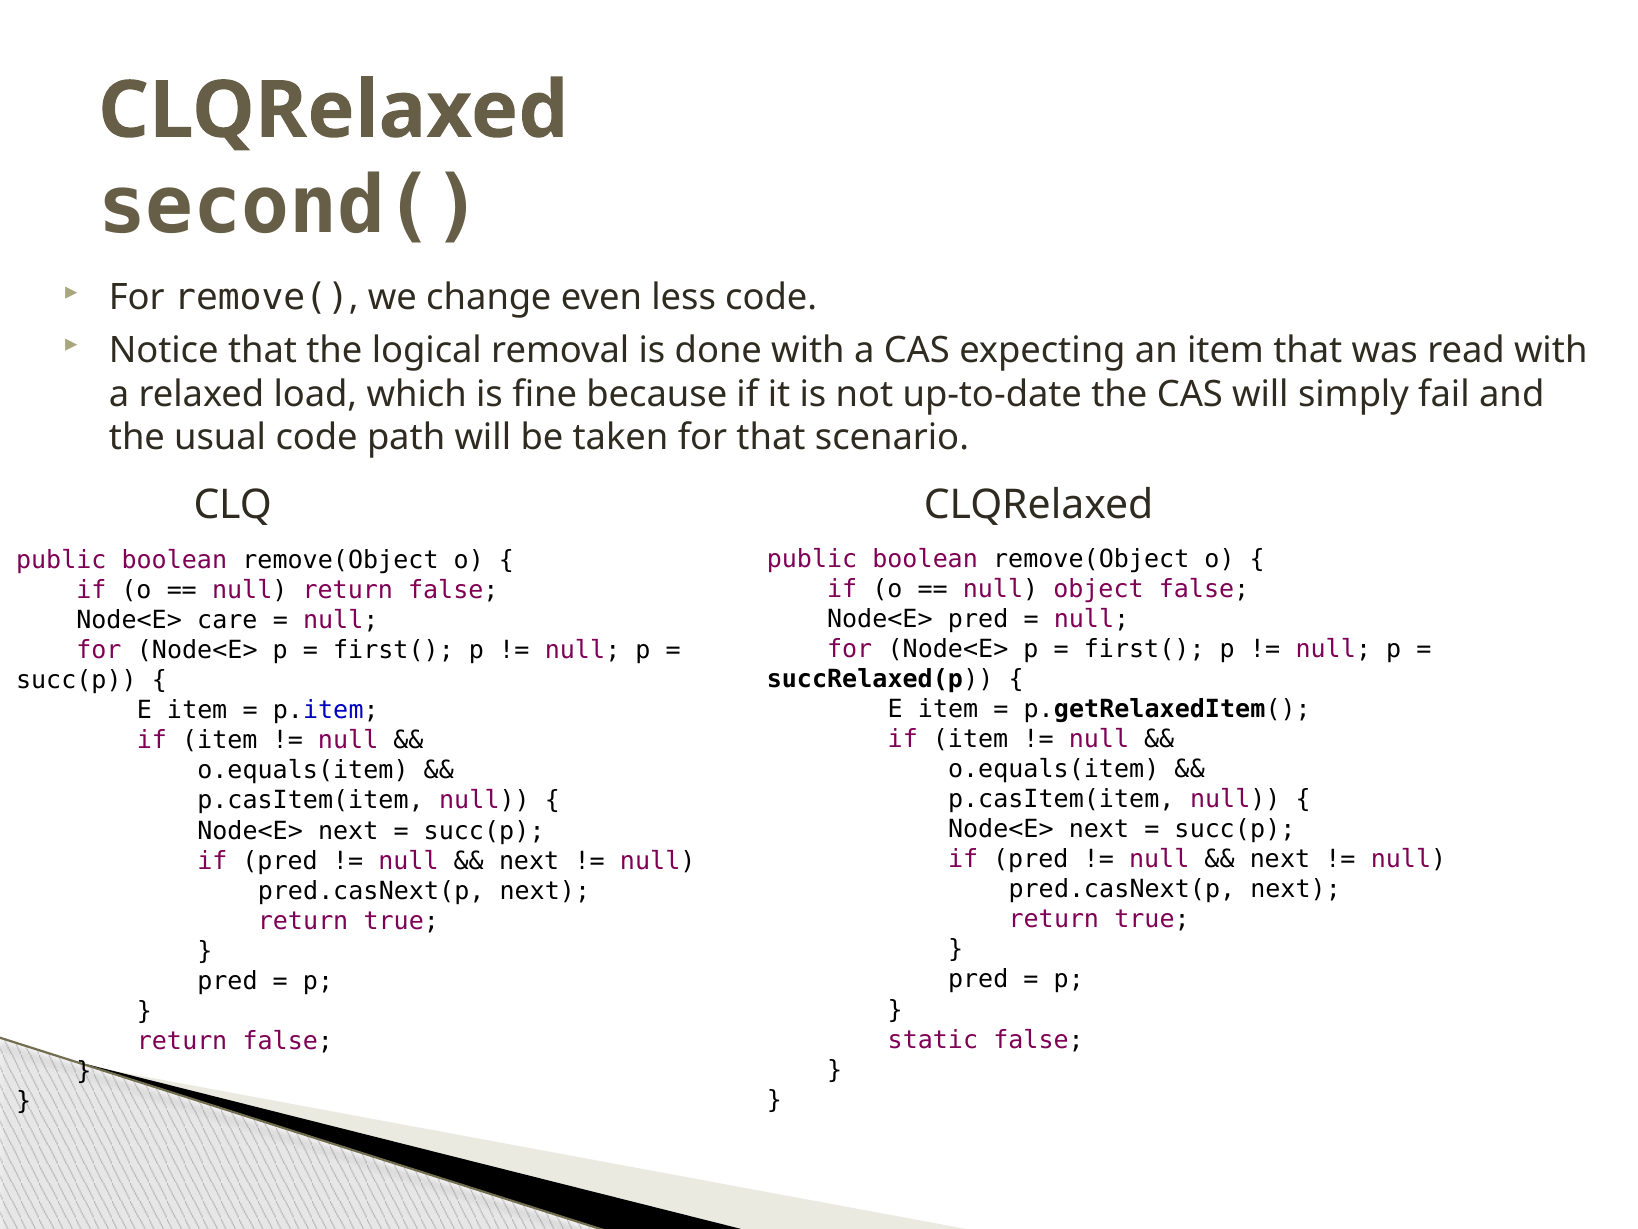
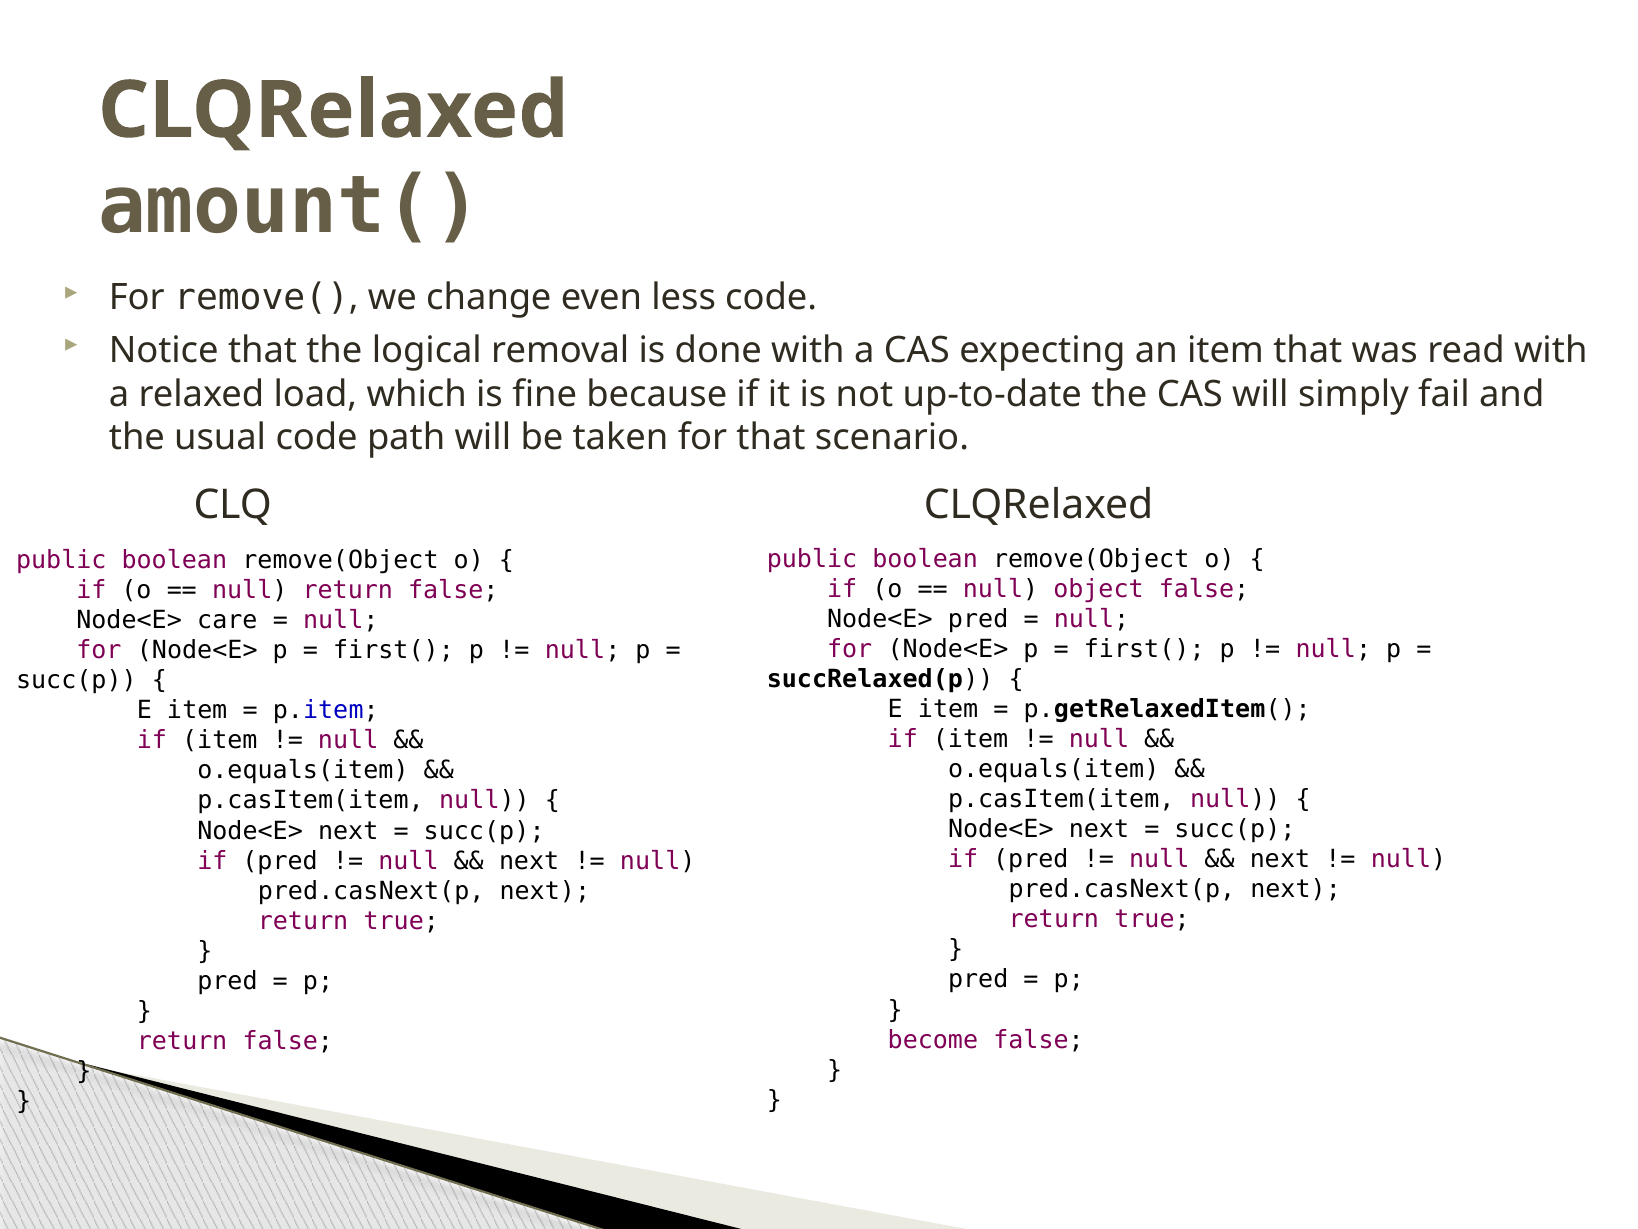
second(: second( -> amount( (290, 206)
static: static -> become (933, 1039)
